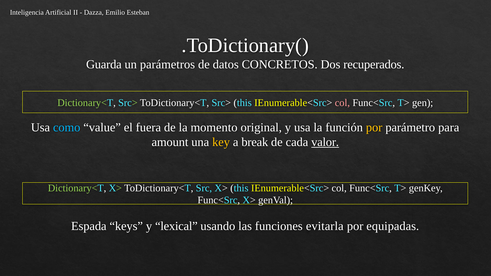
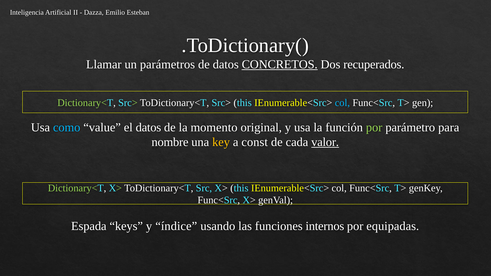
Guarda: Guarda -> Llamar (104, 64)
CONCRETOS underline: none -> present (280, 64)
col colour: pink -> light blue (342, 103)
el fuera: fuera -> datos (148, 127)
por colour: yellow -> light green (374, 127)
amount: amount -> nombre (170, 142)
break: break -> const (255, 142)
lexical: lexical -> índice (176, 226)
evitarla: evitarla -> internos (325, 226)
